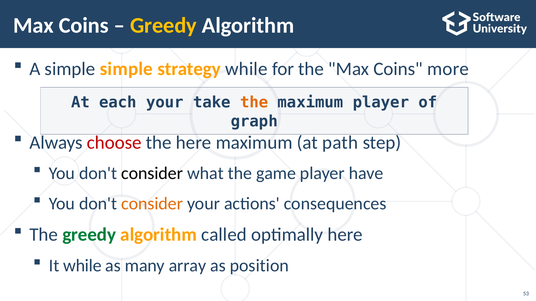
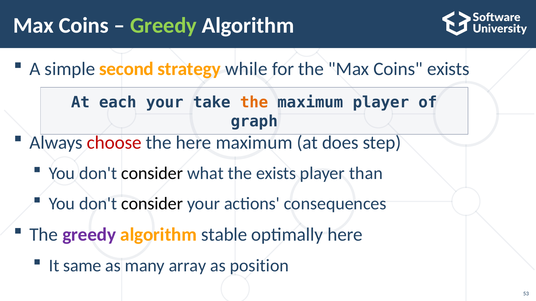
Greedy colour: yellow -> light green (163, 25)
simple simple: simple -> second (127, 69)
Coins more: more -> exists (448, 69)
path: path -> does (340, 143)
the game: game -> exists (276, 174)
have: have -> than (366, 174)
consider colour: orange -> black (152, 204)
greedy colour: green -> purple (89, 235)
called: called -> stable (224, 235)
It while: while -> same (82, 266)
